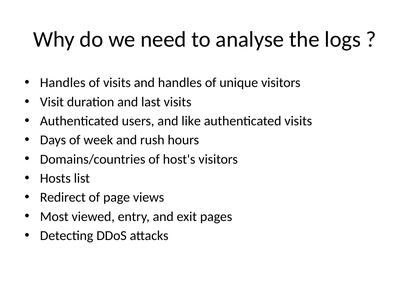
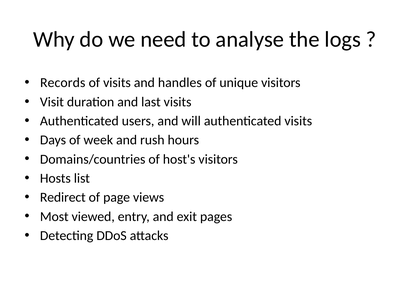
Handles: Handles -> Records (63, 83)
like: like -> will (191, 121)
